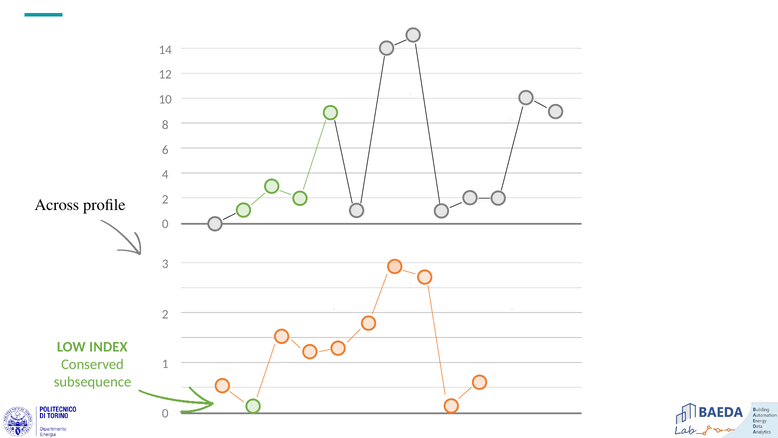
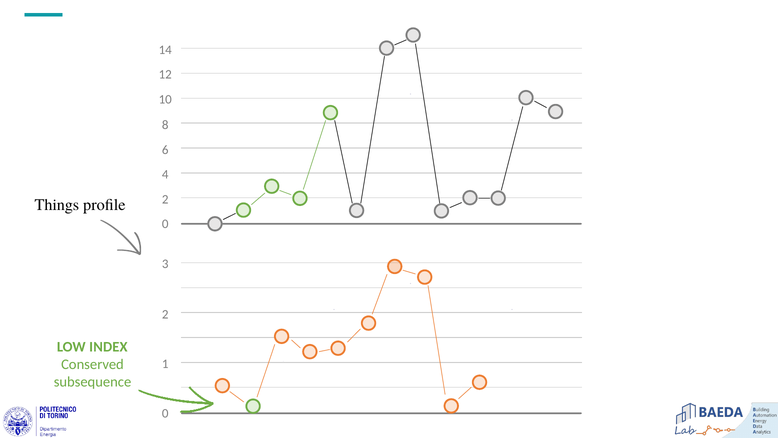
Across: Across -> Things (57, 205)
